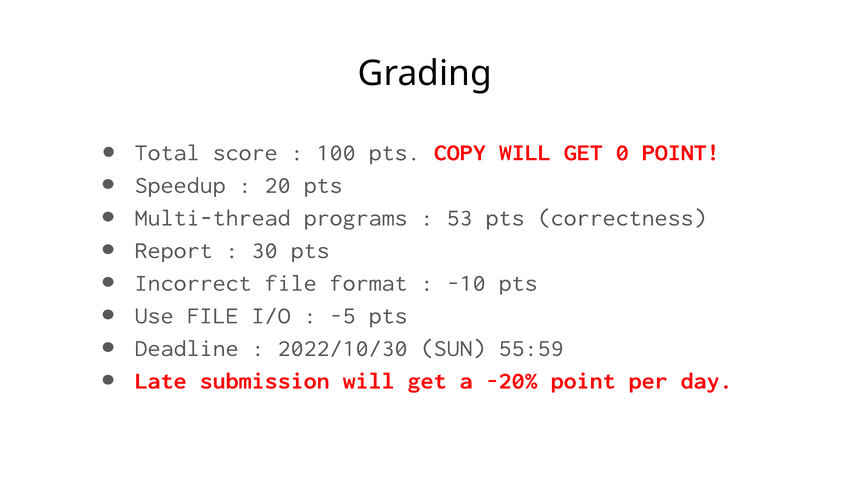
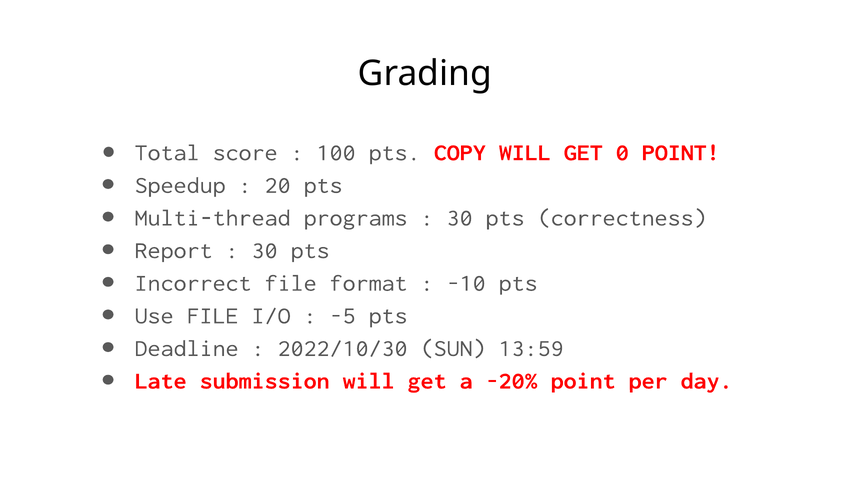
53: 53 -> 30 (460, 218)
55:59: 55:59 -> 13:59 (531, 348)
